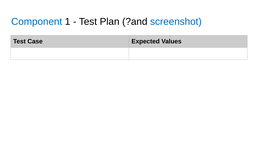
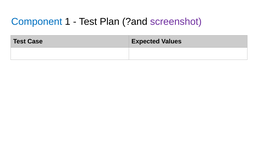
screenshot colour: blue -> purple (176, 22)
